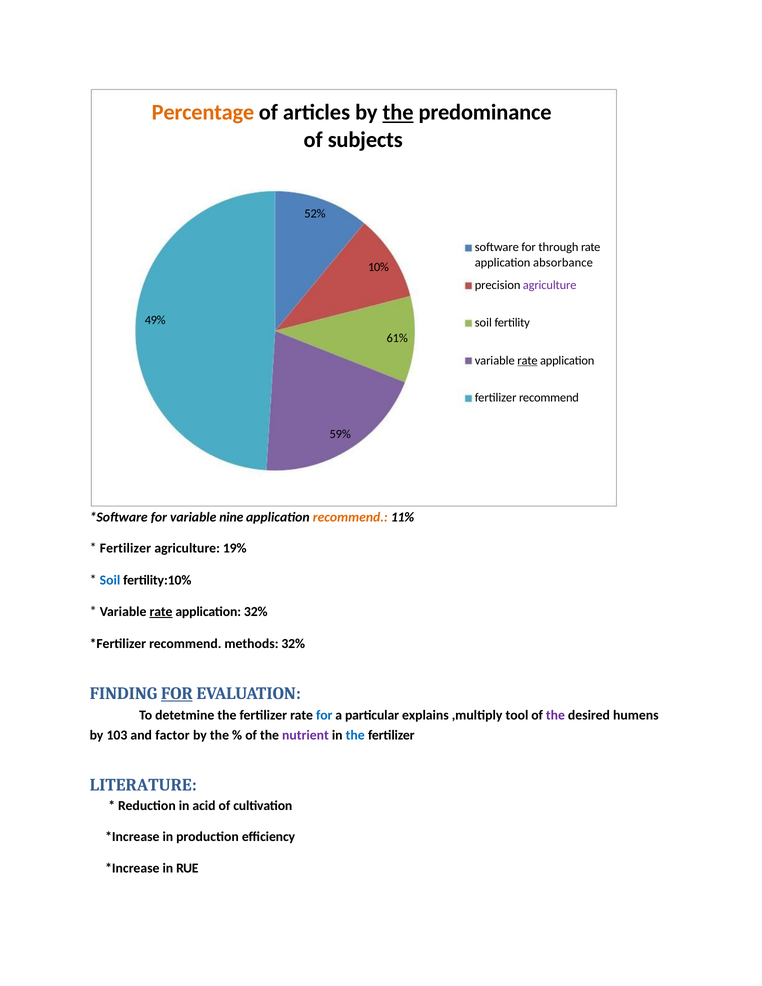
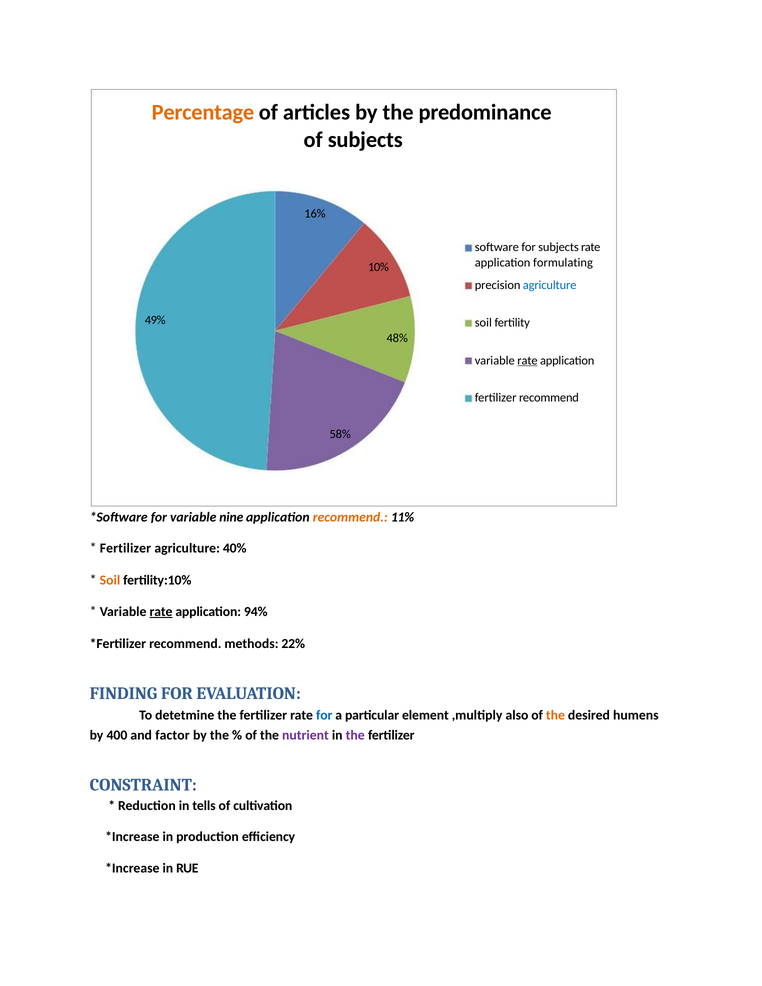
the underline: present -> none (398, 112)
52%: 52% -> 16% (315, 214)
for through: through -> subjects (559, 247)
absorbance: absorbance -> formulating (563, 263)
agriculture colour: purple -> blue (550, 285)
61%: 61% -> 48% (397, 338)
59%: 59% -> 58% (340, 434)
19%: 19% -> 40% (235, 548)
Soil colour: blue -> orange (110, 580)
application 32%: 32% -> 94% (256, 612)
methods 32%: 32% -> 22% (293, 644)
FOR underline: present -> none (177, 693)
explains: explains -> element (425, 715)
tool: tool -> also (517, 715)
the colour: purple -> orange (555, 715)
103: 103 -> 400 (117, 735)
the colour: blue -> purple (355, 735)
LITERATURE: LITERATURE -> CONSTRAINT (143, 785)
acid: acid -> tells (204, 806)
